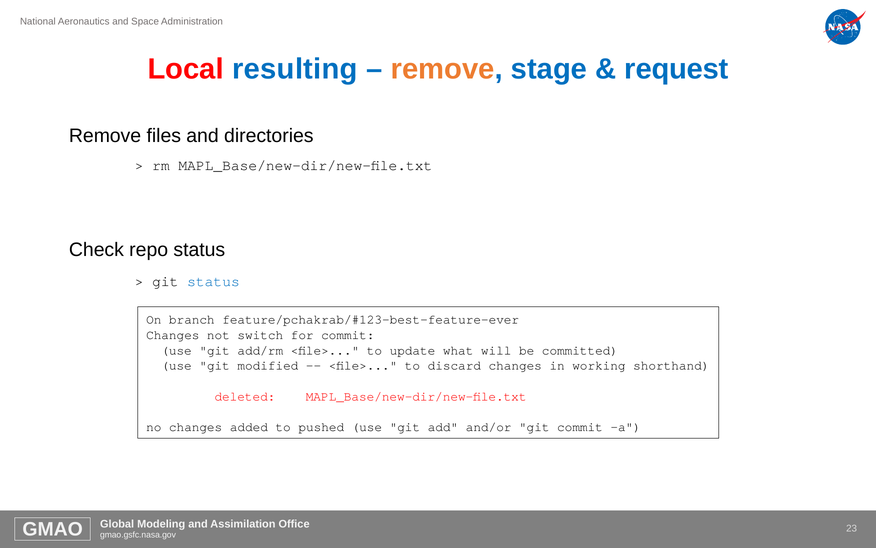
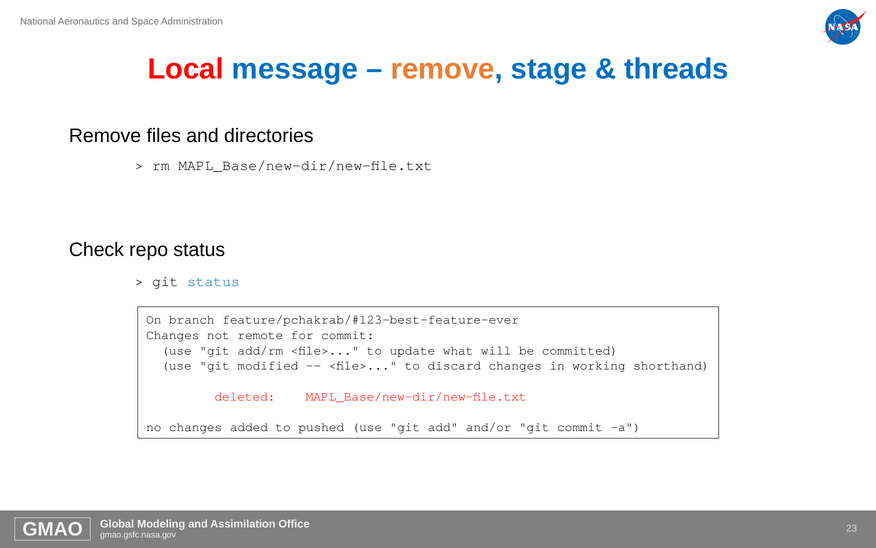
resulting: resulting -> message (295, 69)
request: request -> threads (676, 69)
switch: switch -> remote (260, 335)
